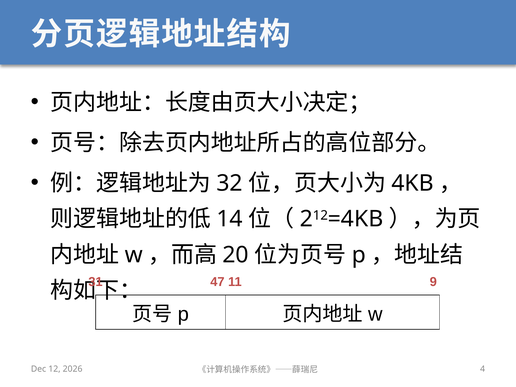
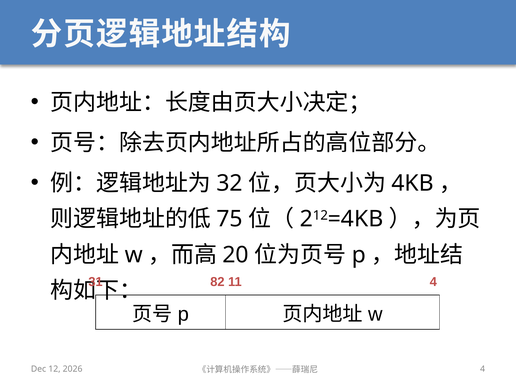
14: 14 -> 75 (230, 219)
47: 47 -> 82 (217, 282)
11 9: 9 -> 4 (433, 282)
